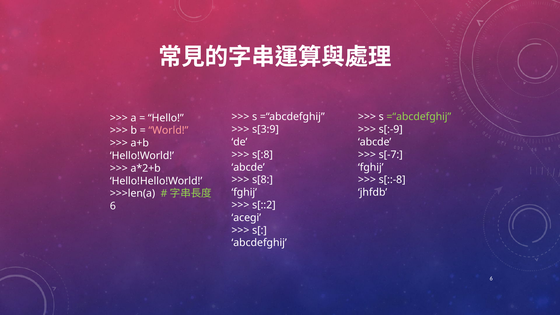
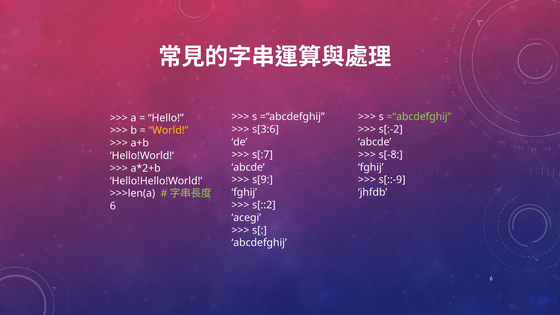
s[3:9: s[3:9 -> s[3:6 (266, 129)
s[:-9: s[:-9 -> s[:-2 (391, 129)
World colour: pink -> yellow (168, 131)
s[:8: s[:8 -> s[:7 (263, 155)
s[-7: s[-7 -> s[-8 (391, 155)
s[8: s[8 -> s[9 (263, 180)
s[::-8: s[::-8 -> s[::-9 (392, 180)
